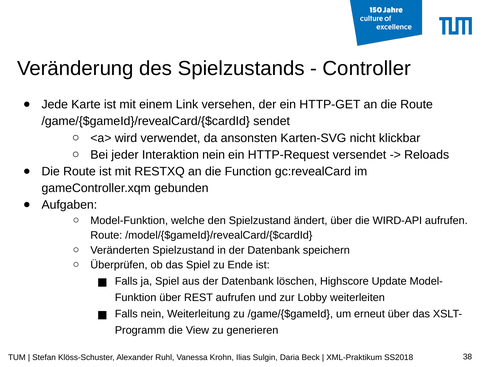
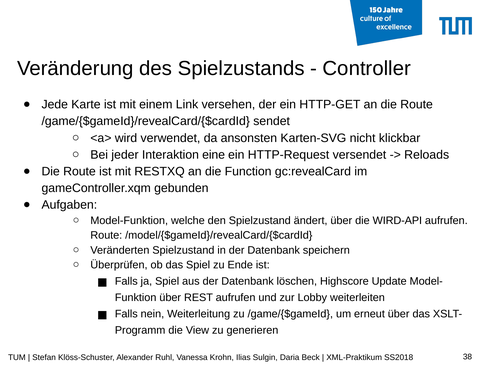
Interaktion nein: nein -> eine (214, 155)
